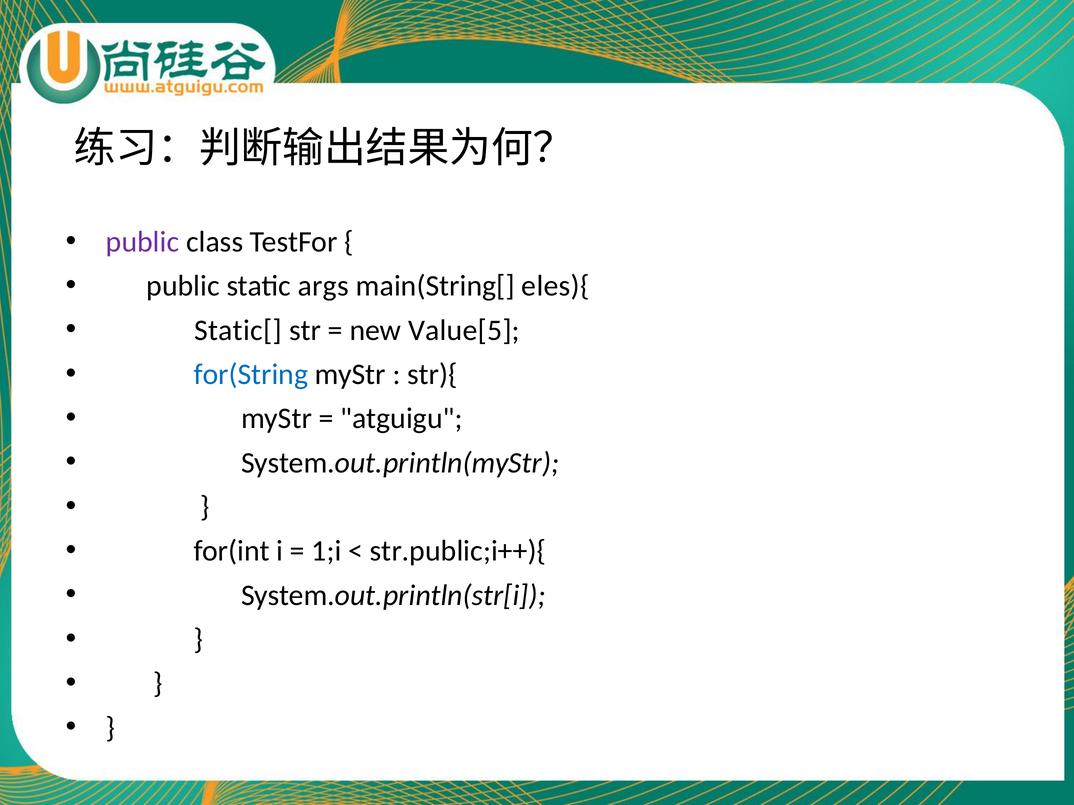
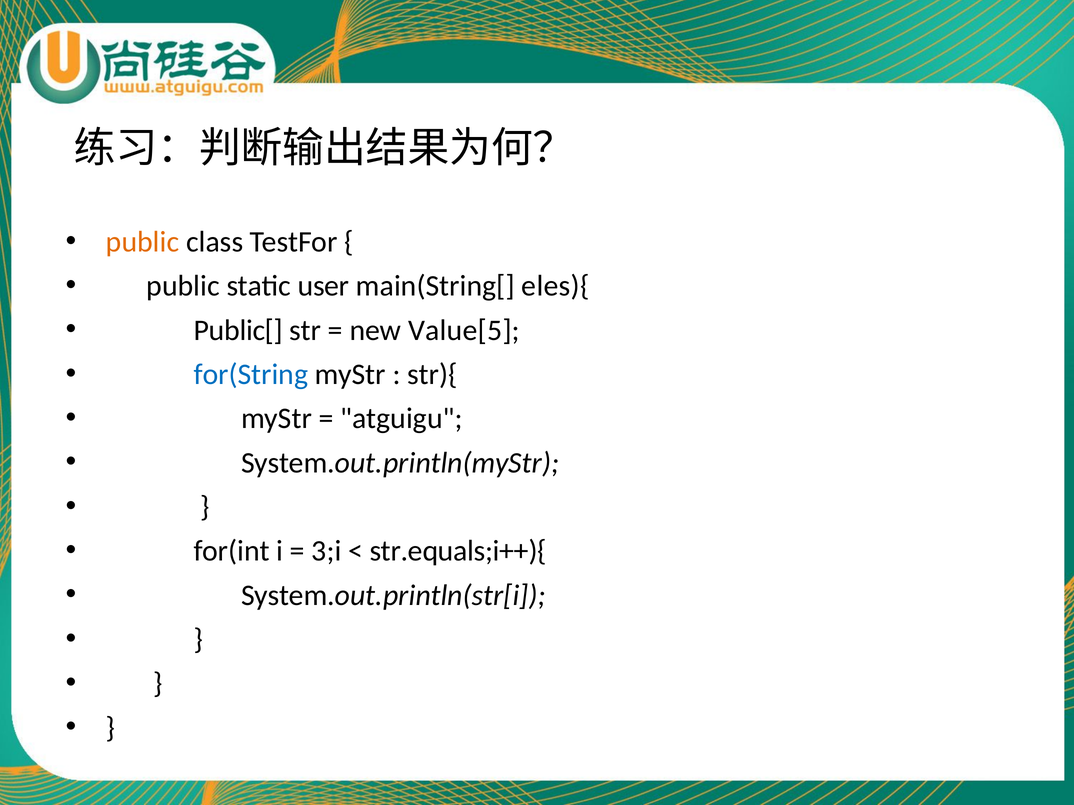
public colour: purple -> orange (143, 242)
args: args -> user (323, 286)
Static[: Static[ -> Public[ (238, 330)
1;i: 1;i -> 3;i (326, 551)
str.public;i++){: str.public;i++){ -> str.equals;i++){ (458, 551)
